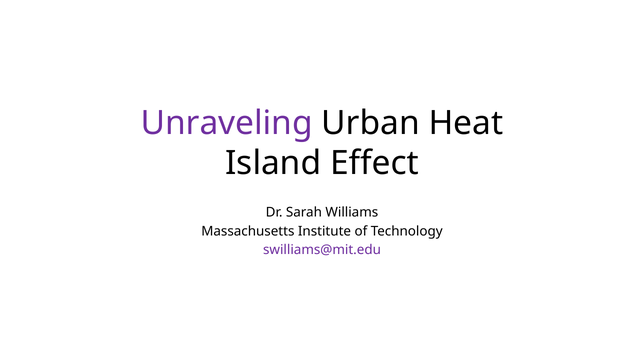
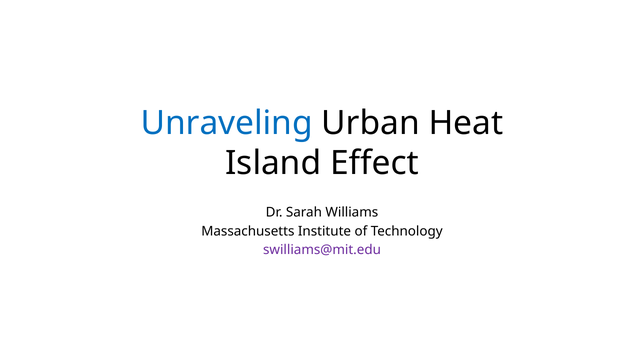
Unraveling colour: purple -> blue (227, 123)
